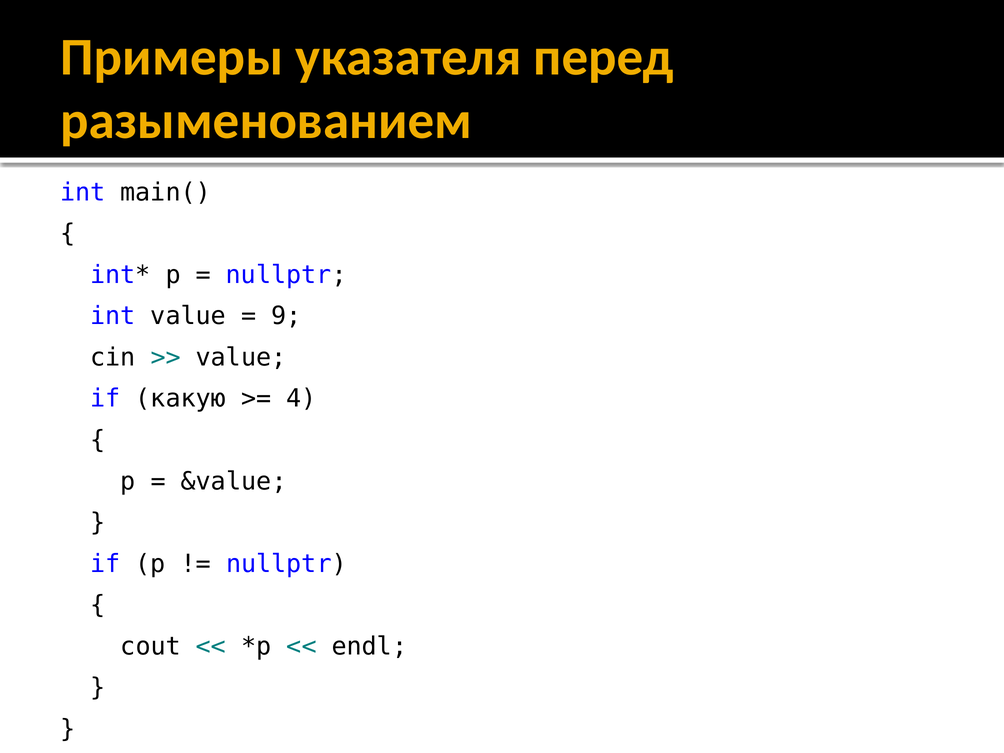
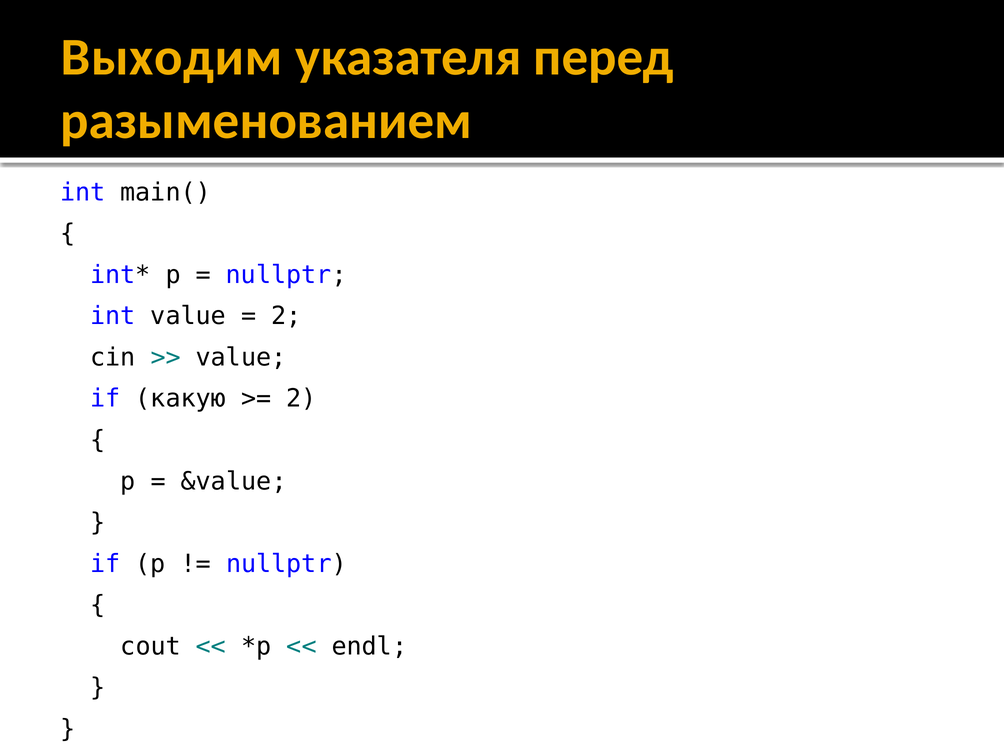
Примеры: Примеры -> Выходим (172, 57)
9: 9 -> 2 (286, 316)
4: 4 -> 2 (302, 399)
